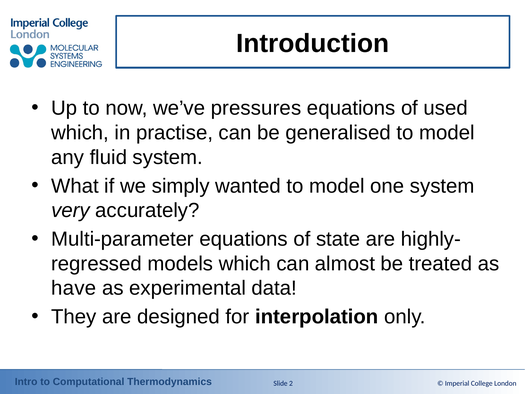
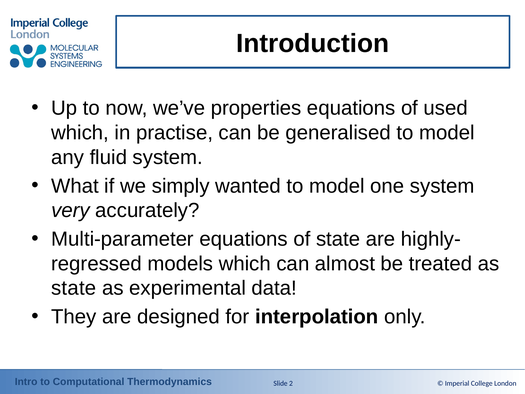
pressures: pressures -> properties (256, 108)
have: have -> state (74, 288)
